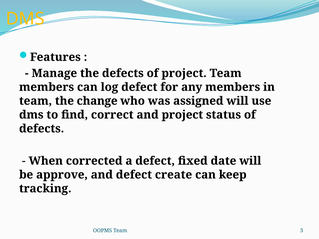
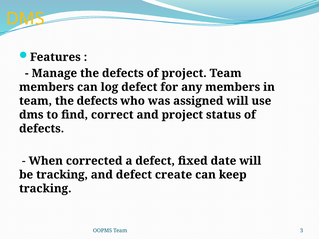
team the change: change -> defects (97, 101)
be approve: approve -> tracking (62, 175)
